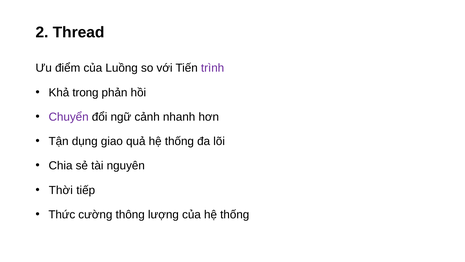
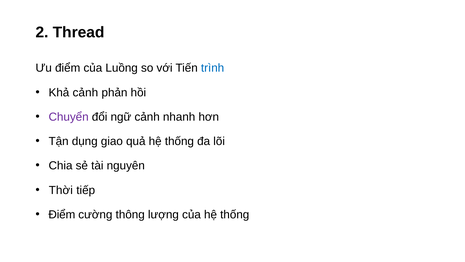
trình colour: purple -> blue (213, 68)
Khả trong: trong -> cảnh (85, 92)
Thức: Thức -> Điểm (62, 214)
